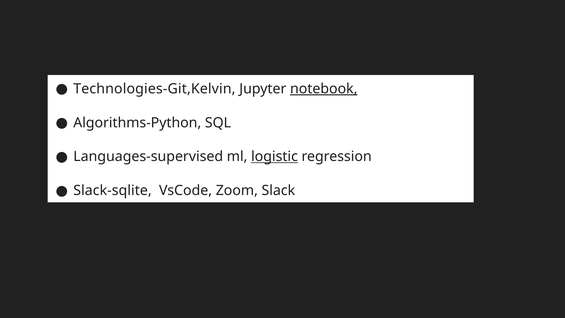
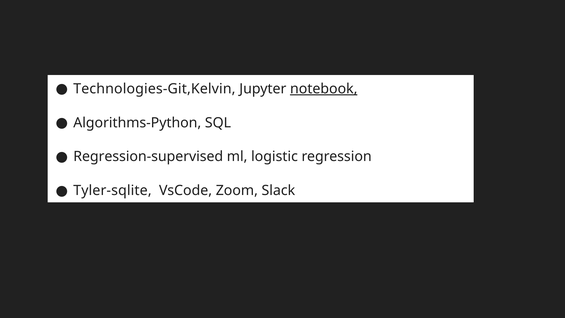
Languages-supervised: Languages-supervised -> Regression-supervised (148, 157)
logistic underline: present -> none (274, 157)
Slack-sqlite: Slack-sqlite -> Tyler-sqlite (112, 190)
